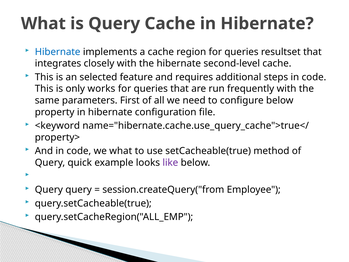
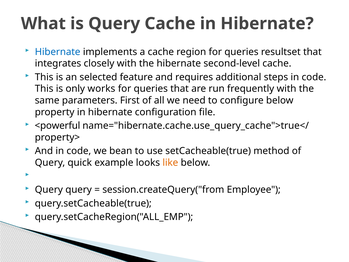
<keyword: <keyword -> <powerful (57, 126)
we what: what -> bean (121, 151)
like colour: purple -> orange (170, 162)
